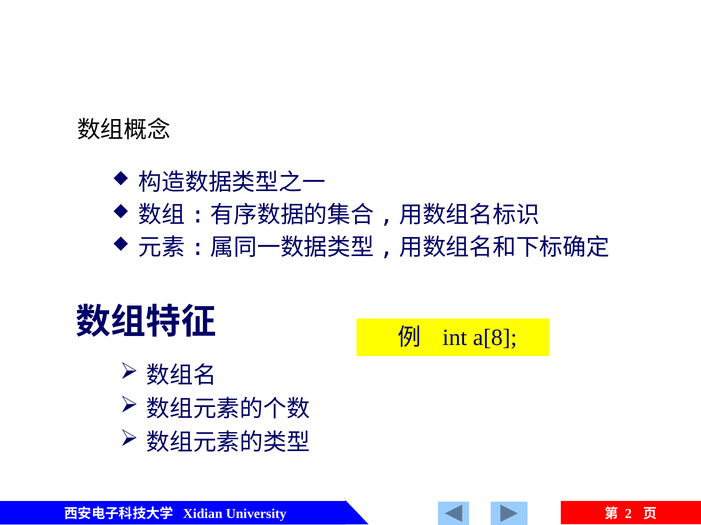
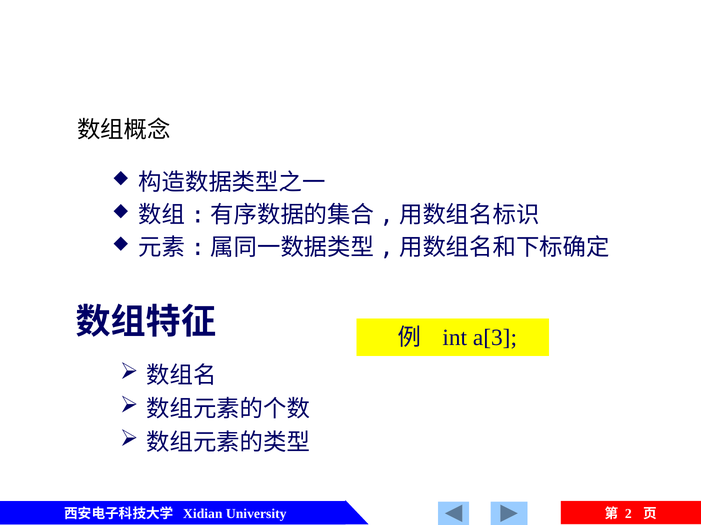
a[8: a[8 -> a[3 (495, 338)
